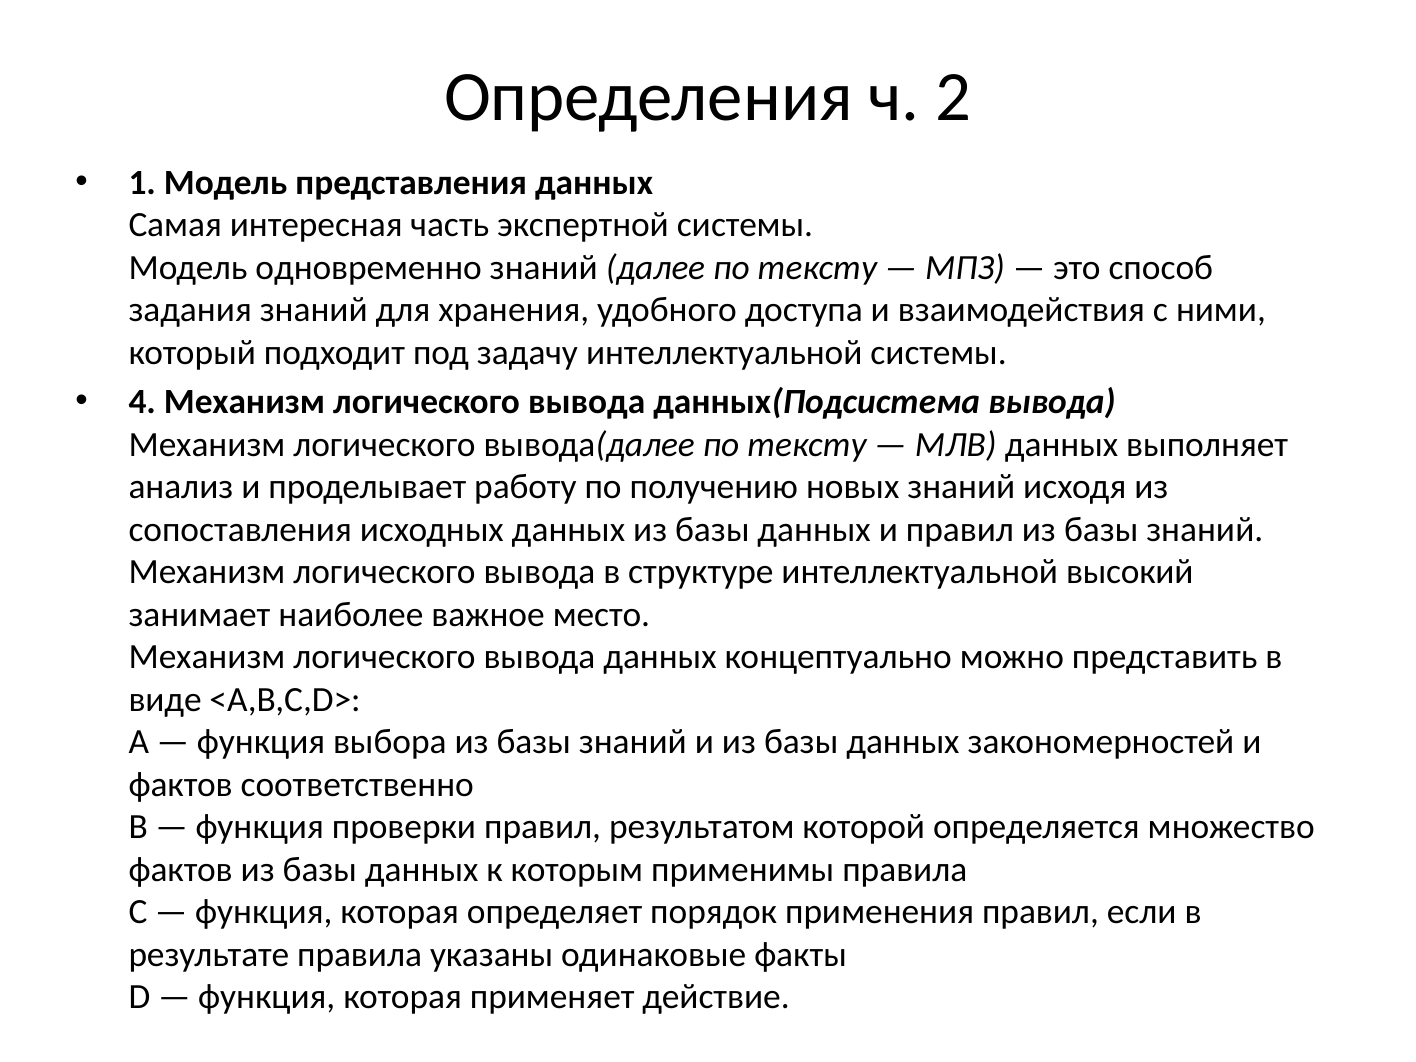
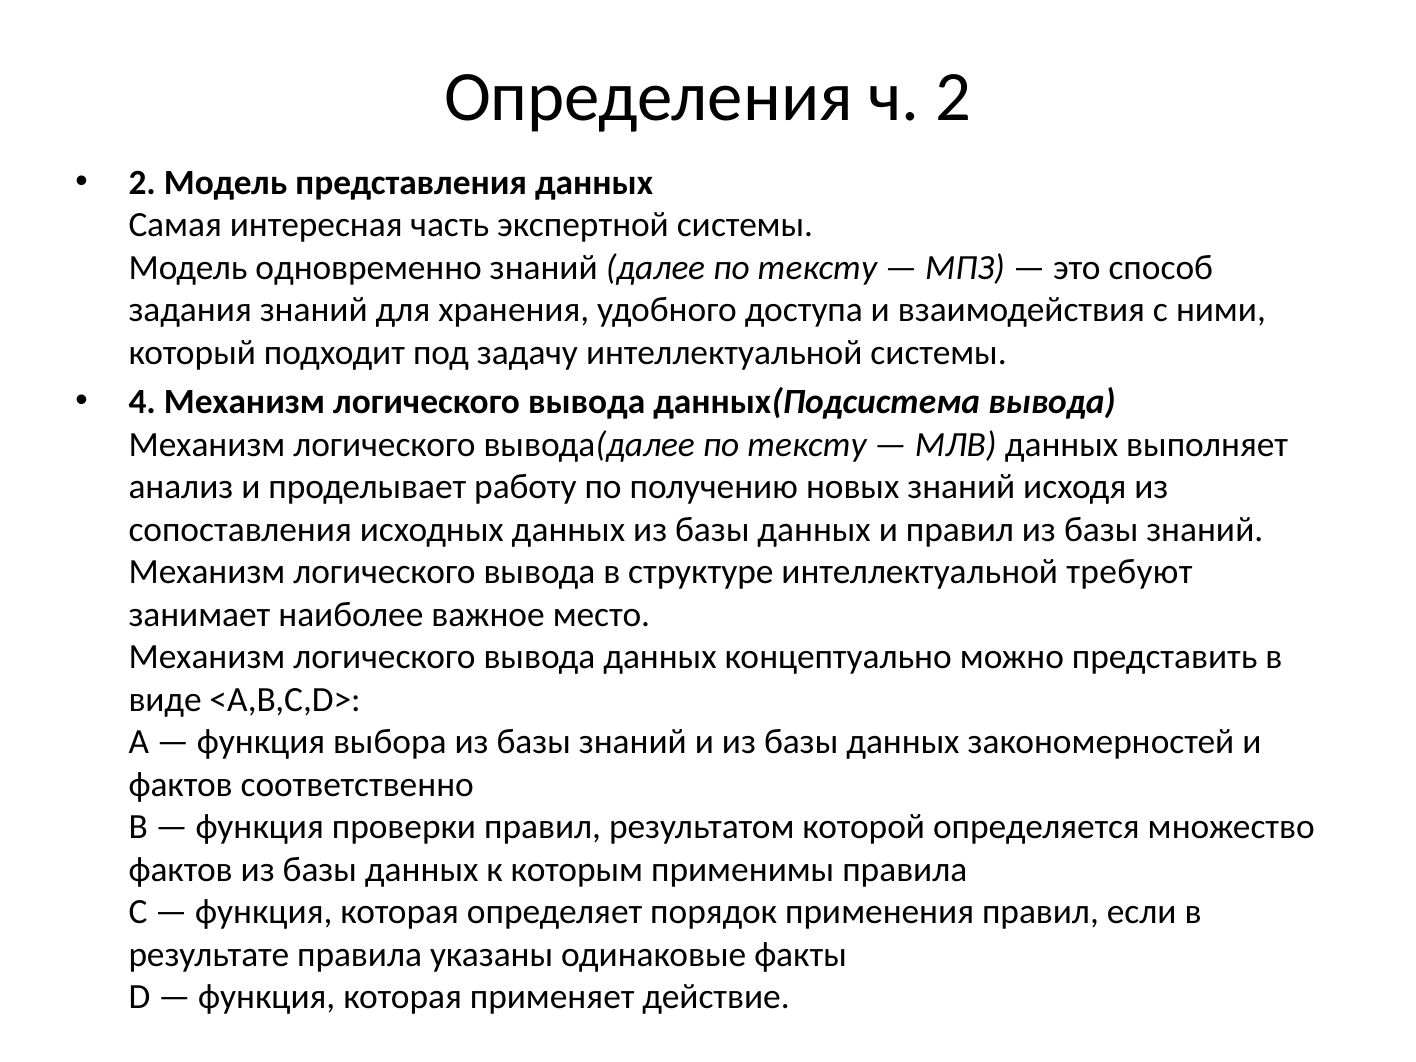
1: 1 -> 2 (142, 183)
высокий: высокий -> требуют (1129, 572)
